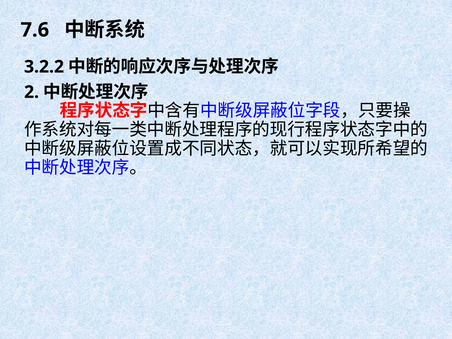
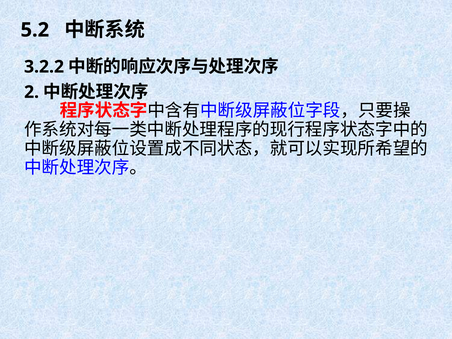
7.6: 7.6 -> 5.2 (35, 30)
